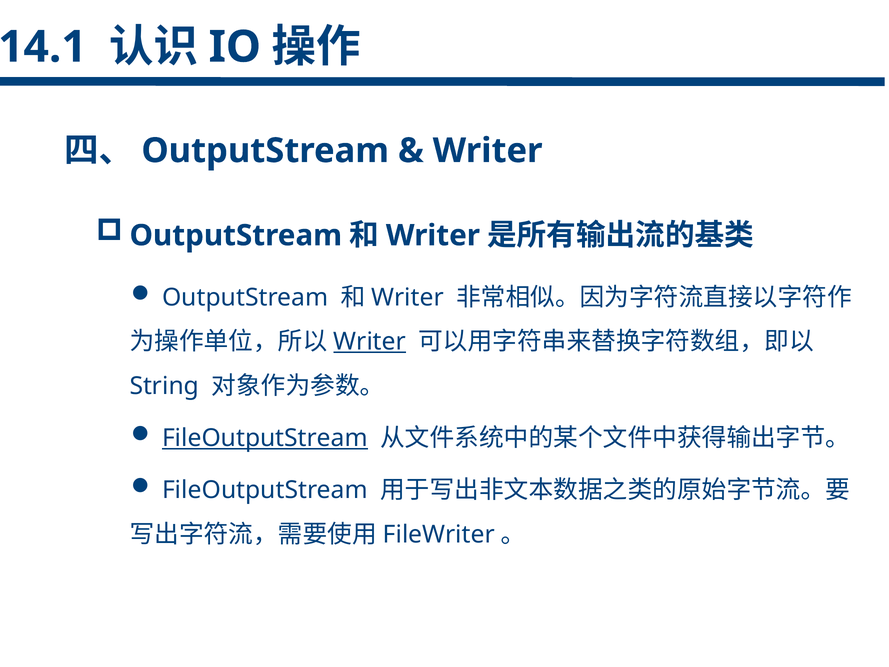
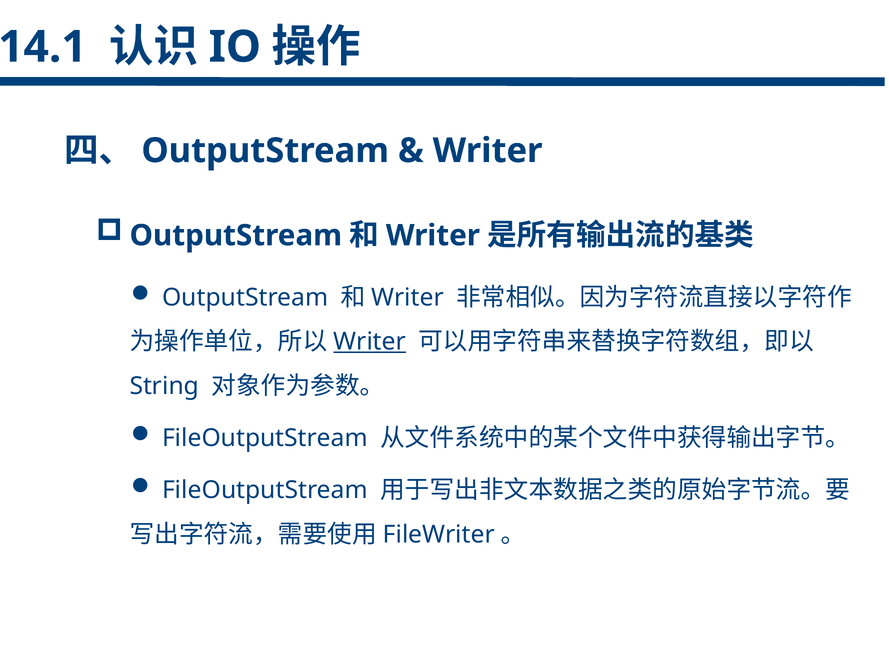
FileOutputStream underline: present -> none (265, 438)
